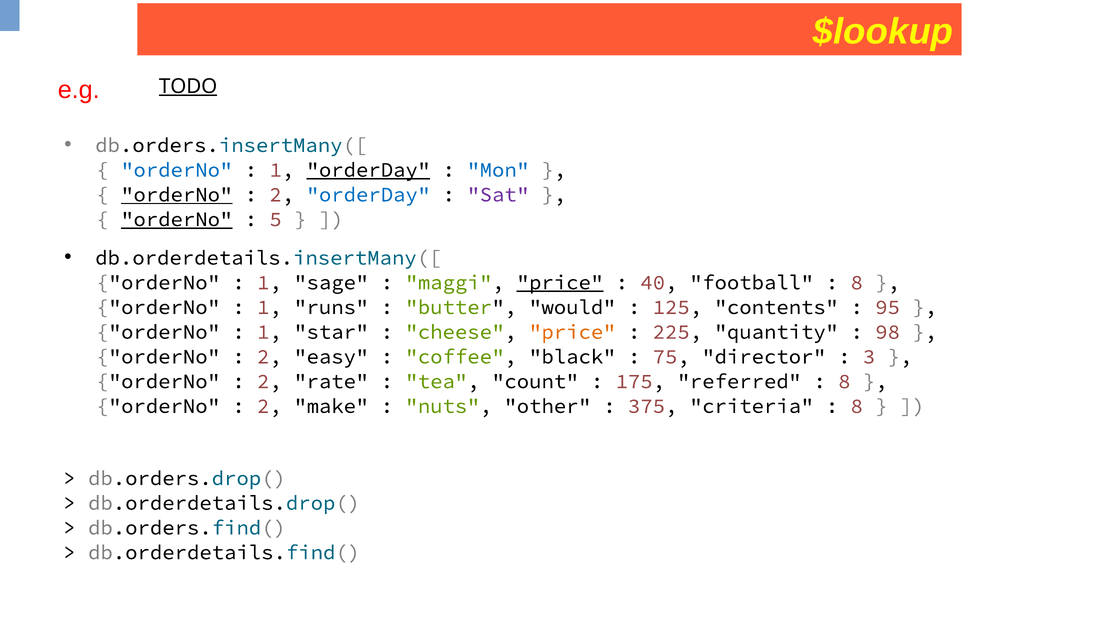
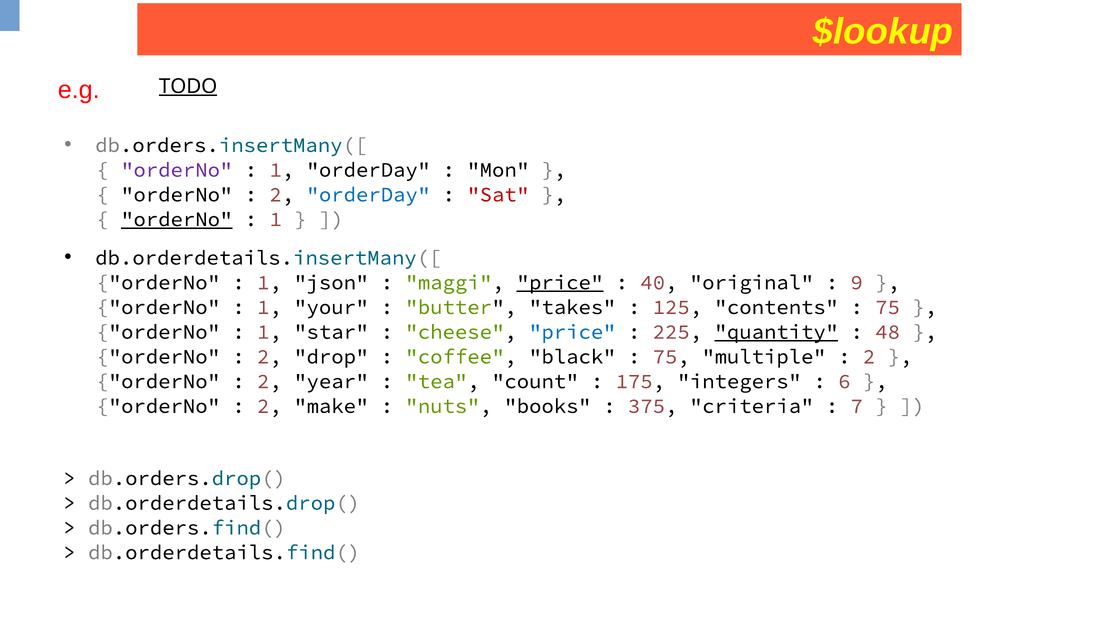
orderNo colour: blue -> purple (177, 170)
orderDay underline: present -> none (368, 170)
Mon colour: blue -> black (498, 170)
orderNo underline: present -> none (177, 195)
Sat colour: purple -> red (498, 195)
5: 5 -> 1 (276, 219)
sage: sage -> json (331, 283)
football: football -> original (752, 283)
8: 8 -> 9 (857, 283)
runs: runs -> your (331, 307)
would: would -> takes (572, 307)
95: 95 -> 75 (888, 307)
price colour: orange -> blue (572, 332)
quantity underline: none -> present (776, 332)
98: 98 -> 48 (888, 332)
easy: easy -> drop (331, 357)
director: director -> multiple (764, 357)
3: 3 -> 2 (869, 357)
rate: rate -> year (331, 381)
referred: referred -> integers (739, 381)
8: 8 -> 6 (844, 381)
other: other -> books (548, 406)
8: 8 -> 7 (857, 406)
